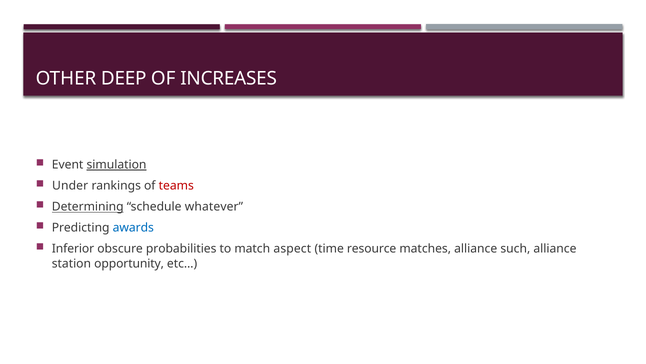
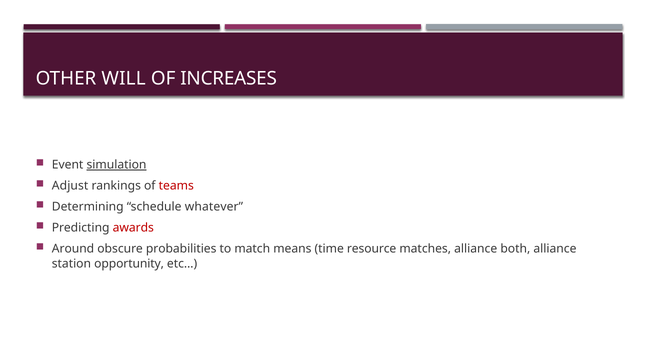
DEEP: DEEP -> WILL (124, 78)
Under: Under -> Adjust (70, 186)
Determining underline: present -> none (88, 207)
awards colour: blue -> red (133, 228)
Inferior: Inferior -> Around (73, 249)
aspect: aspect -> means (292, 249)
such: such -> both (515, 249)
